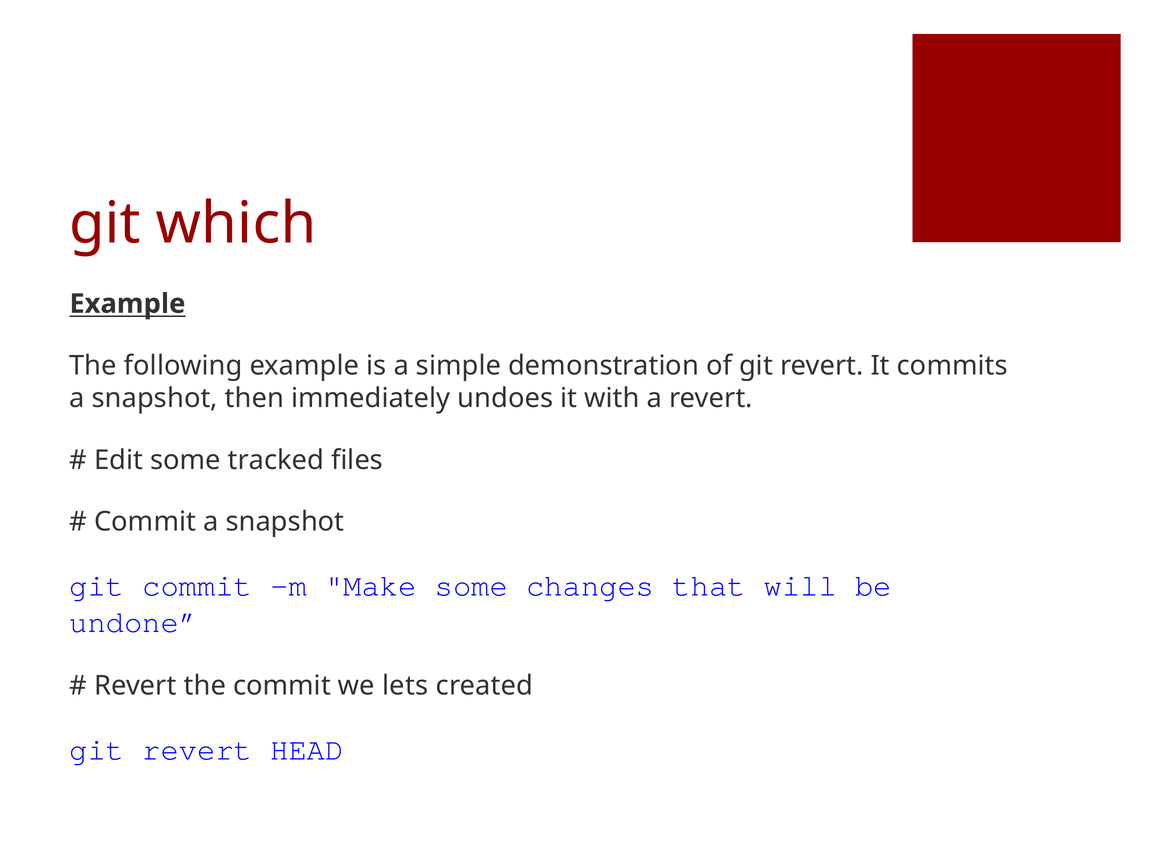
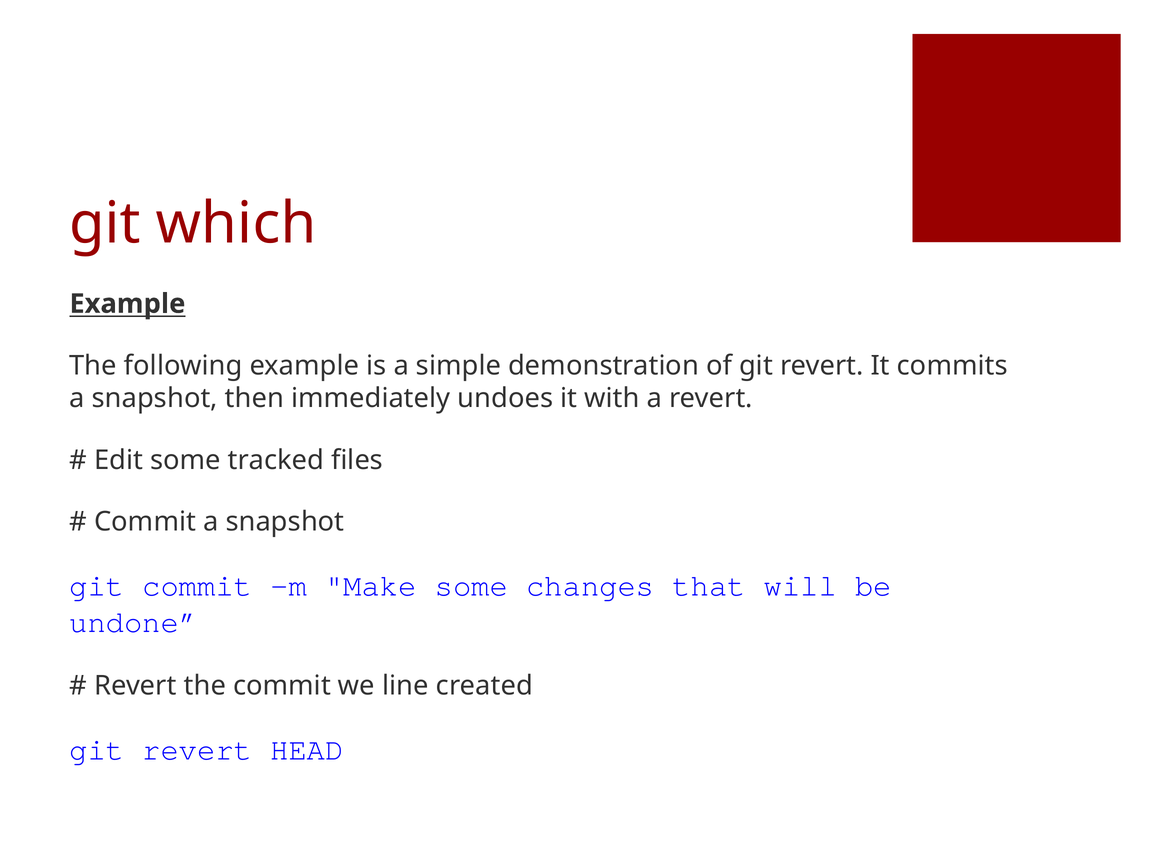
lets: lets -> line (405, 686)
